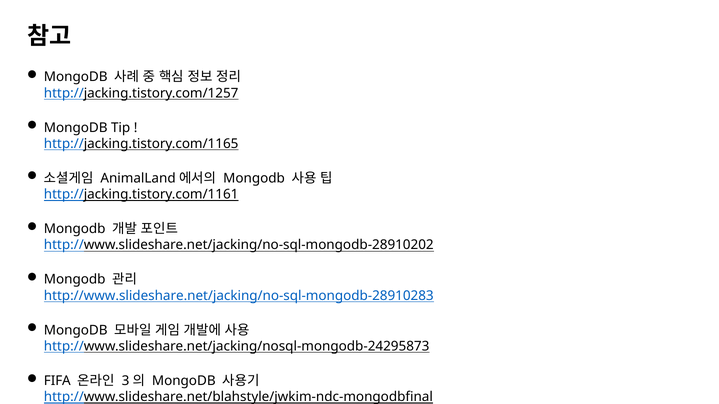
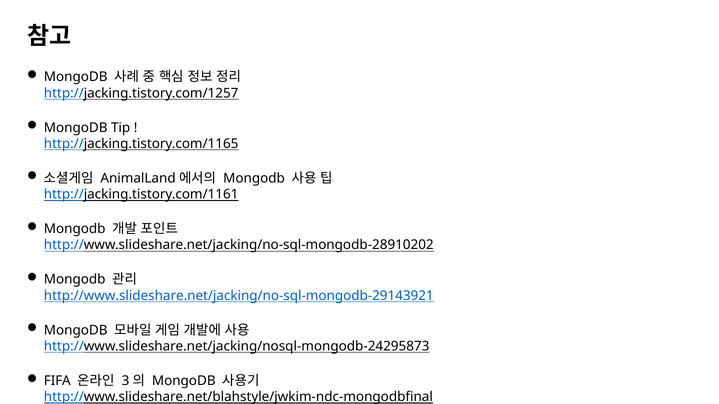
http://www.slideshare.net/jacking/no-sql-mongodb-28910283: http://www.slideshare.net/jacking/no-sql-mongodb-28910283 -> http://www.slideshare.net/jacking/no-sql-mongodb-29143921 (239, 296)
